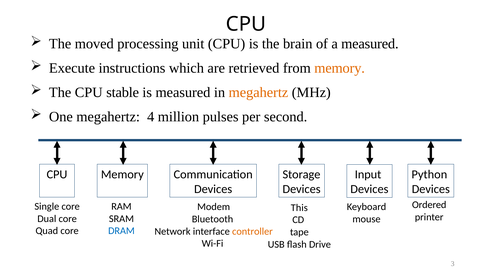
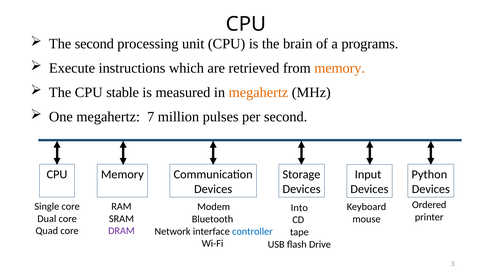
The moved: moved -> second (94, 44)
a measured: measured -> programs (370, 44)
4: 4 -> 7 (151, 117)
This: This -> Into (299, 208)
DRAM colour: blue -> purple (121, 232)
controller colour: orange -> blue (252, 232)
